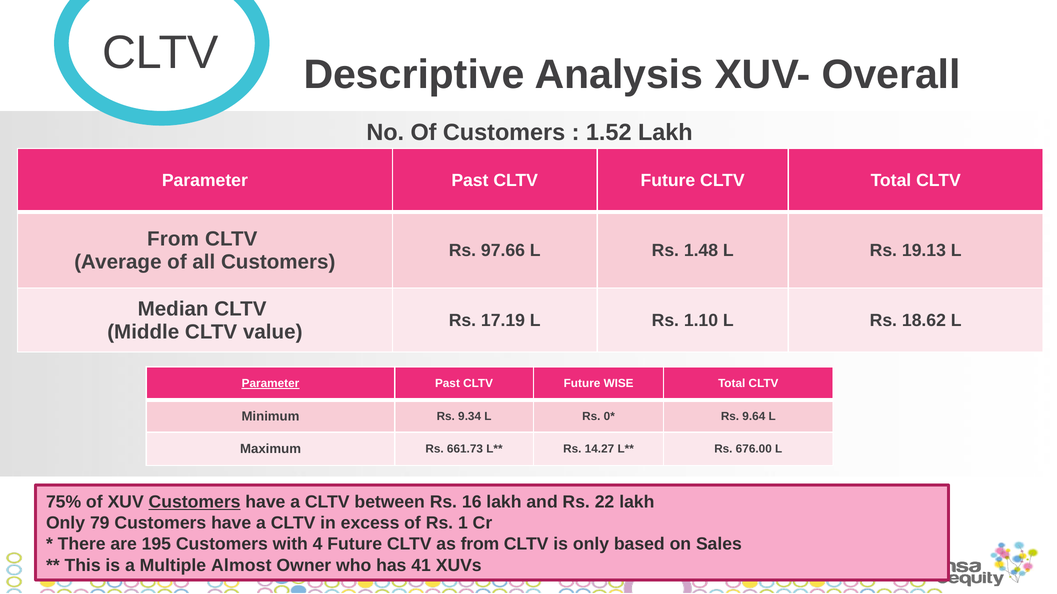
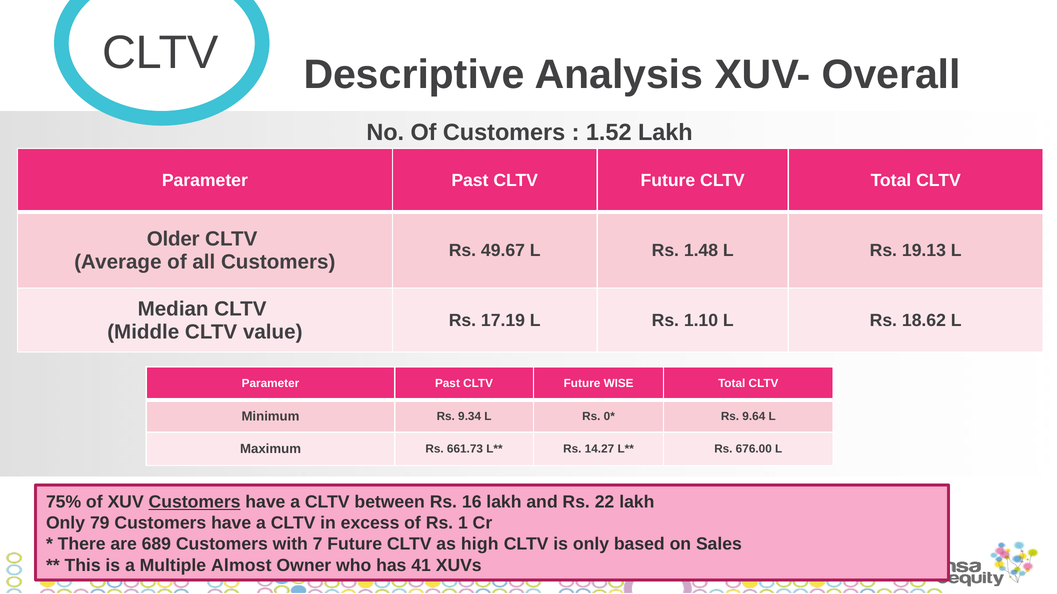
From: From -> Older (173, 239)
97.66: 97.66 -> 49.67 (503, 251)
Parameter underline: present -> none (270, 384)
195: 195 -> 689 (156, 545)
4: 4 -> 7 (318, 545)
as from: from -> high (480, 545)
